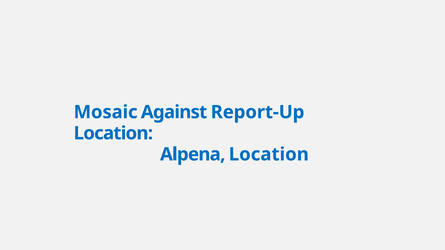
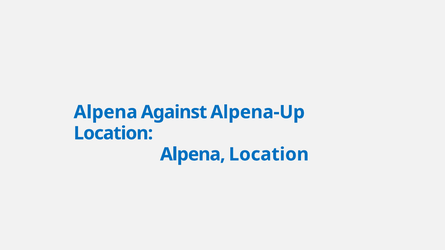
Mosaic: Mosaic -> Alpena (106, 112)
Report-Up: Report-Up -> Alpena-Up (258, 112)
